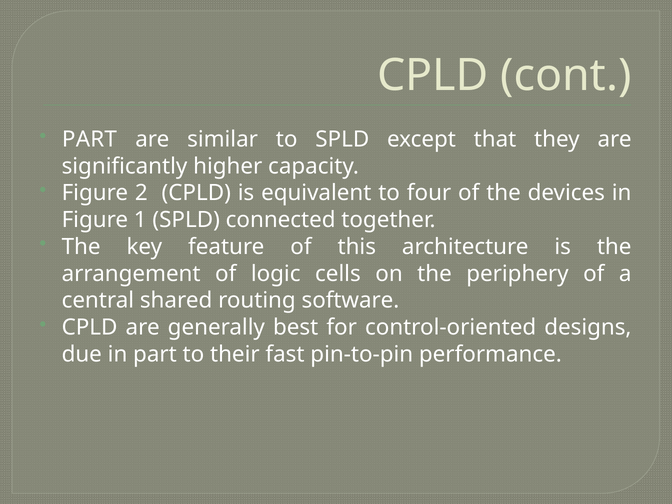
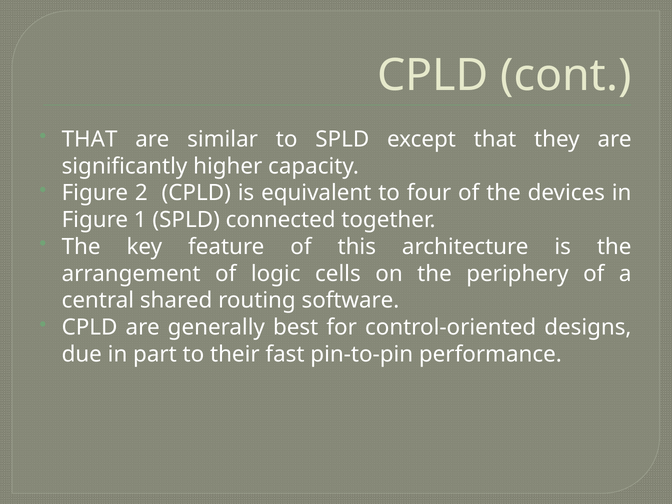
PART: PART -> THAT (90, 139)
